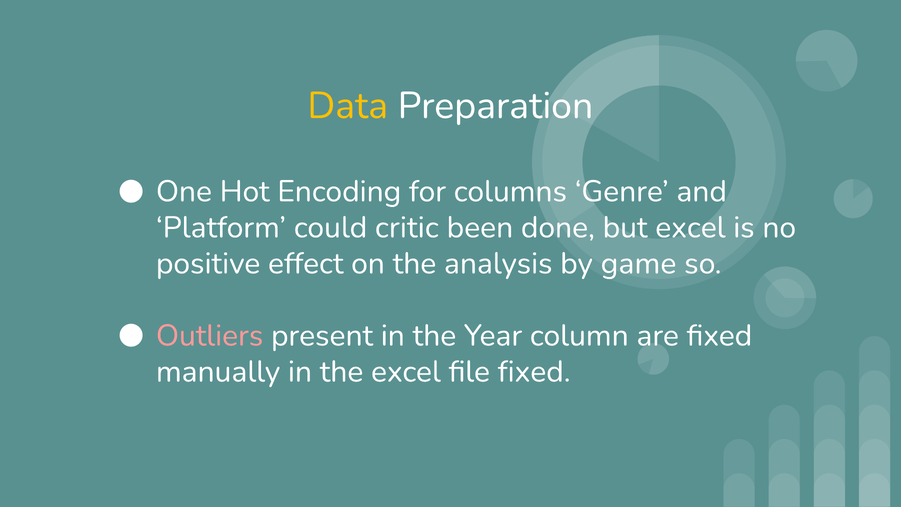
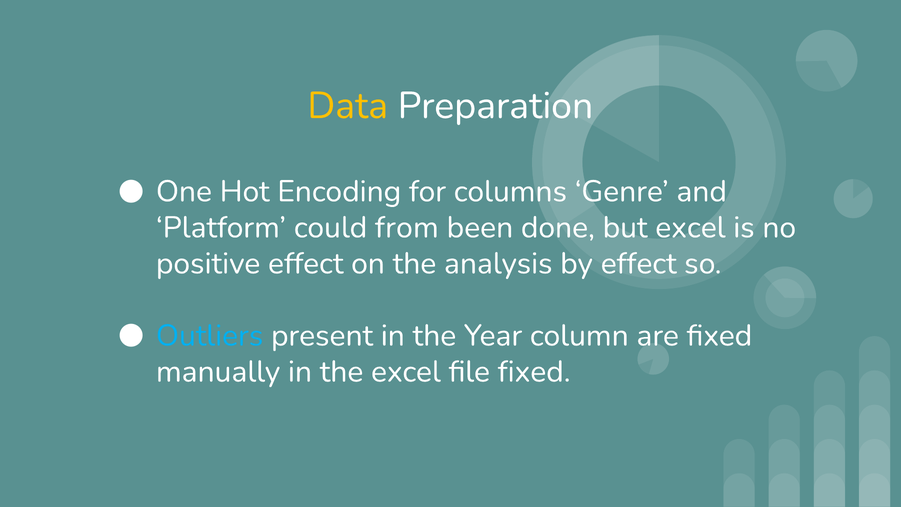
critic: critic -> from (407, 227)
by game: game -> effect (639, 263)
Outliers colour: pink -> light blue (210, 335)
